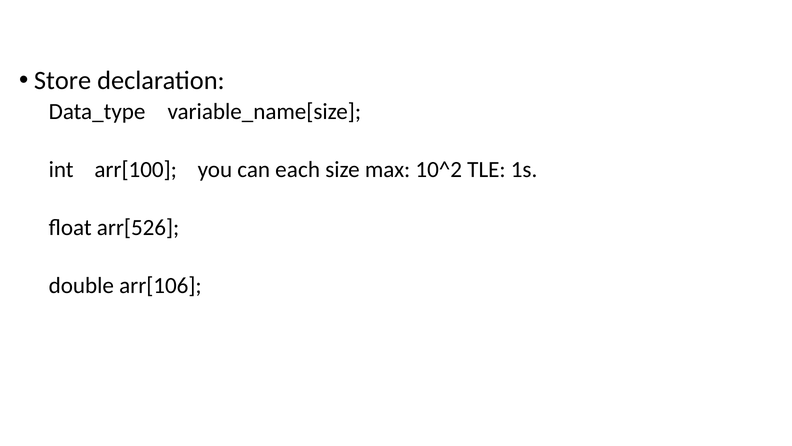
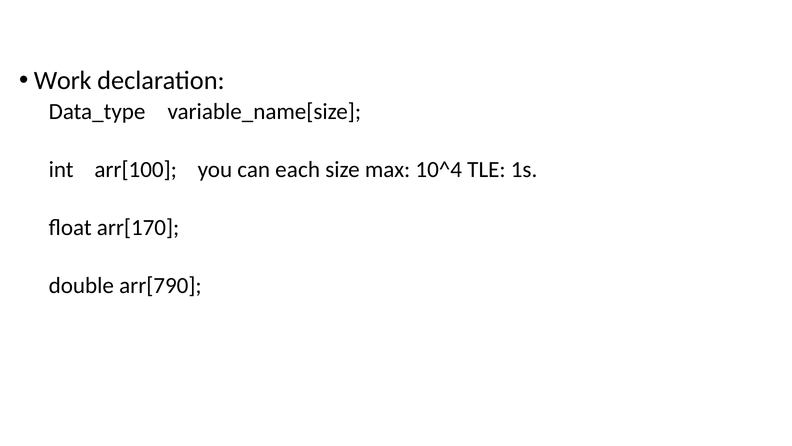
Store: Store -> Work (63, 81)
10^2: 10^2 -> 10^4 (439, 169)
arr[526: arr[526 -> arr[170 (138, 228)
arr[106: arr[106 -> arr[790 (160, 286)
